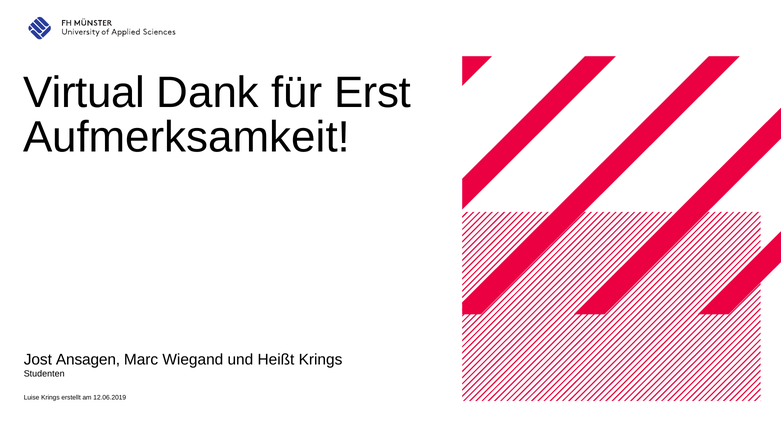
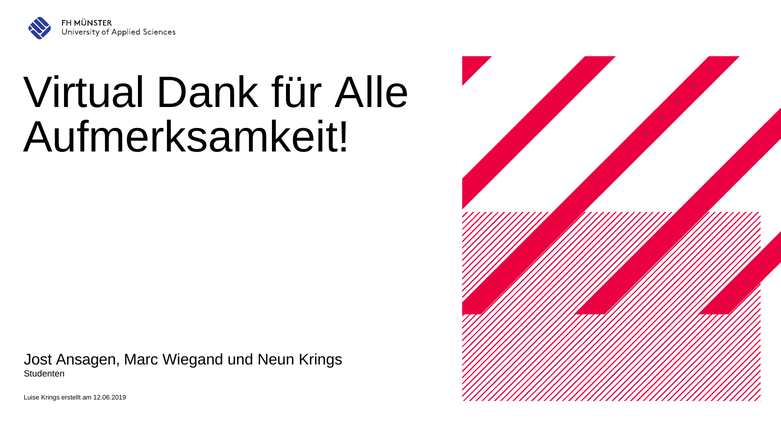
Erst: Erst -> Alle (372, 93)
Heißt: Heißt -> Neun (276, 360)
